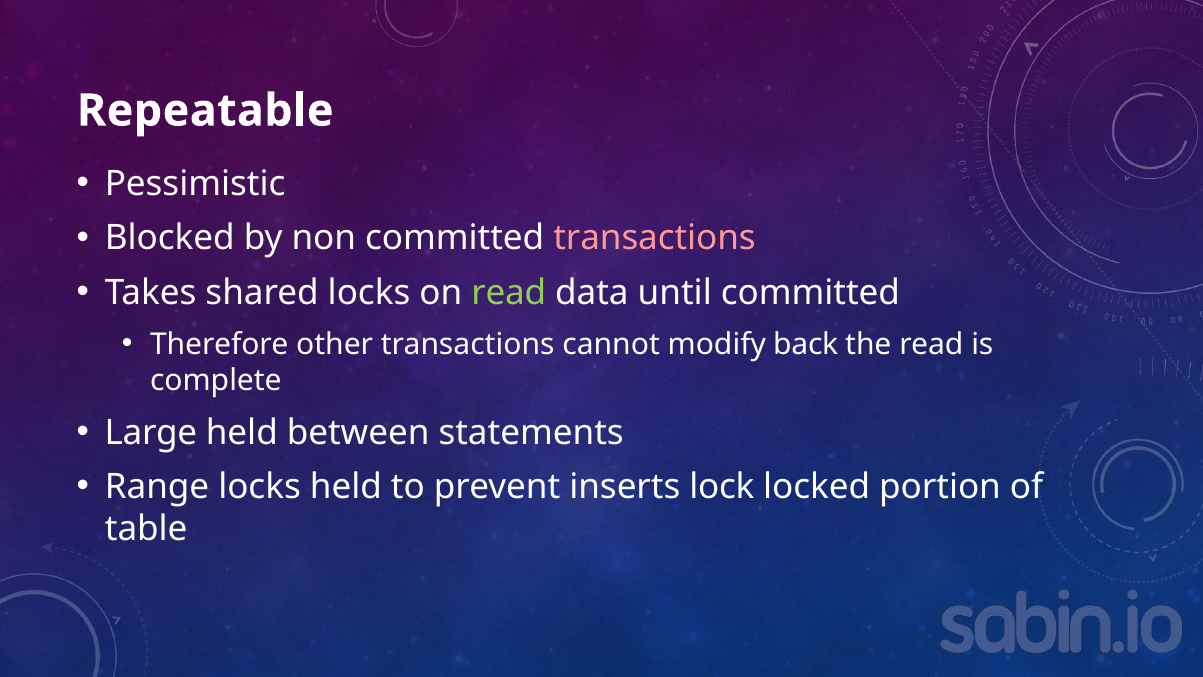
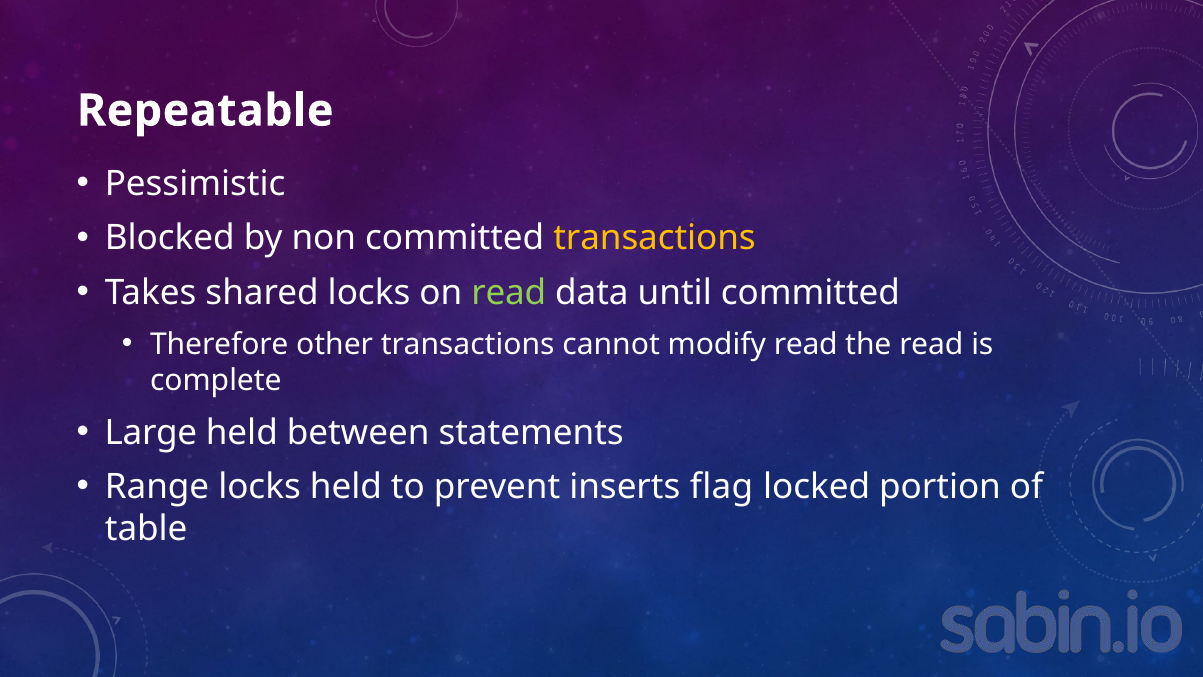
transactions colour: pink -> yellow (655, 238)
modify back: back -> read (806, 344)
lock: lock -> flag (722, 487)
